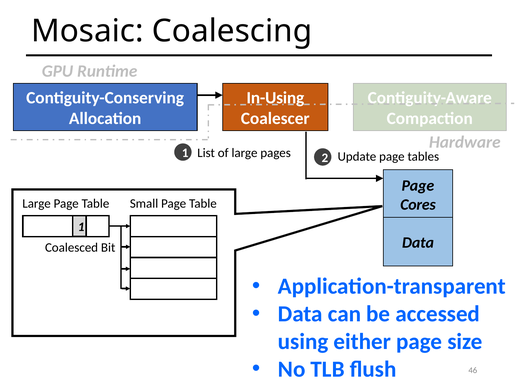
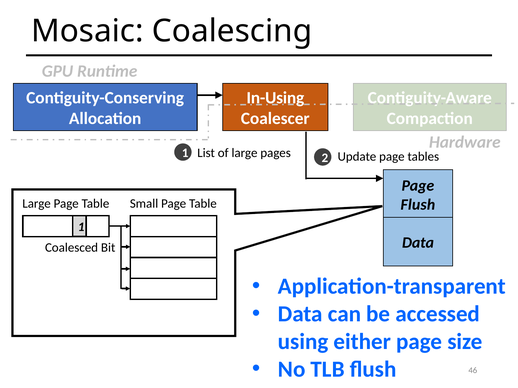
Cores: Cores -> Flush (418, 205)
